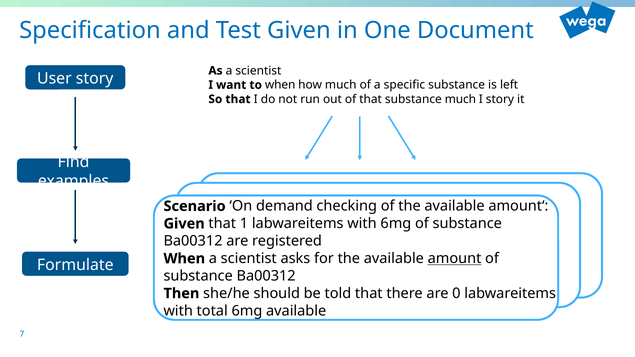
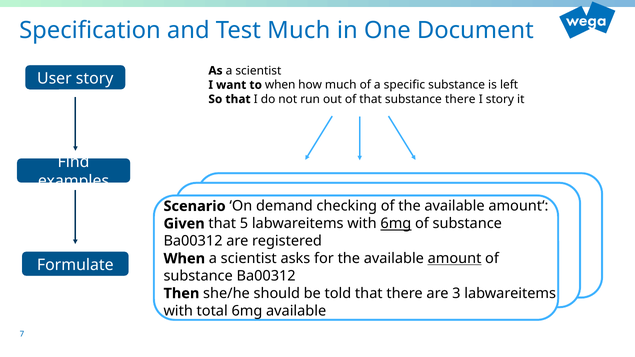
Test Given: Given -> Much (299, 30)
substance much: much -> there (460, 99)
1: 1 -> 5 (244, 224)
6mg underline: none -> present (396, 224)
0: 0 -> 3 (456, 294)
